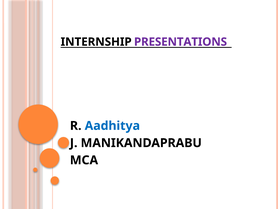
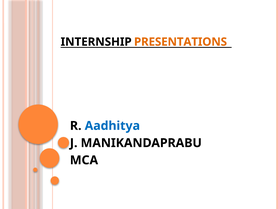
PRESENTATIONS colour: purple -> orange (181, 42)
